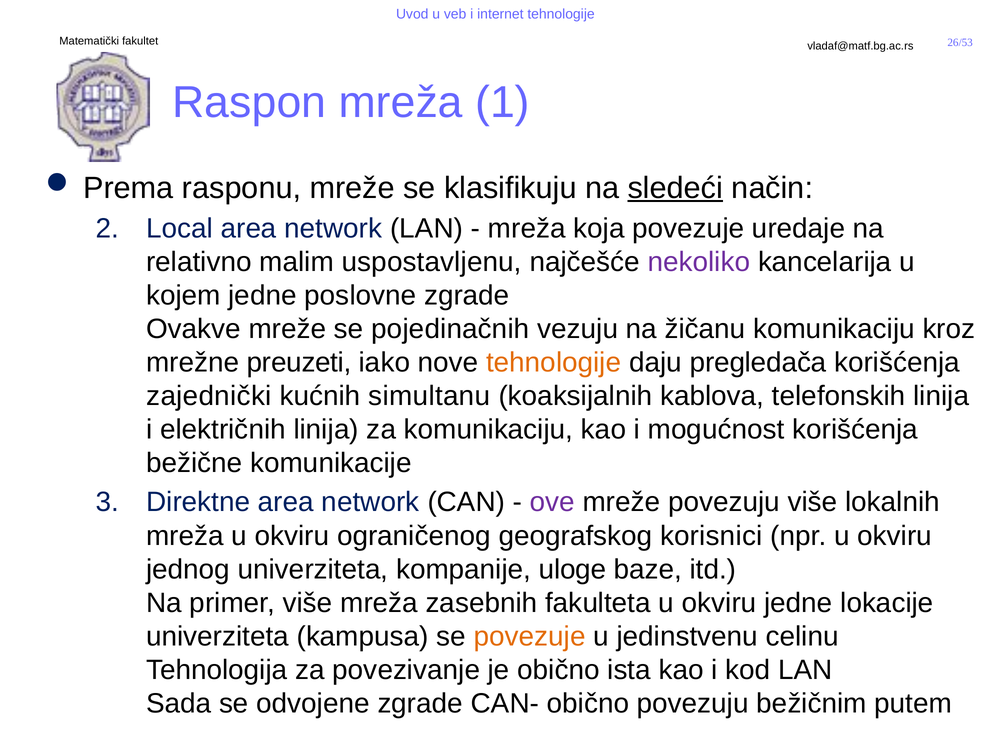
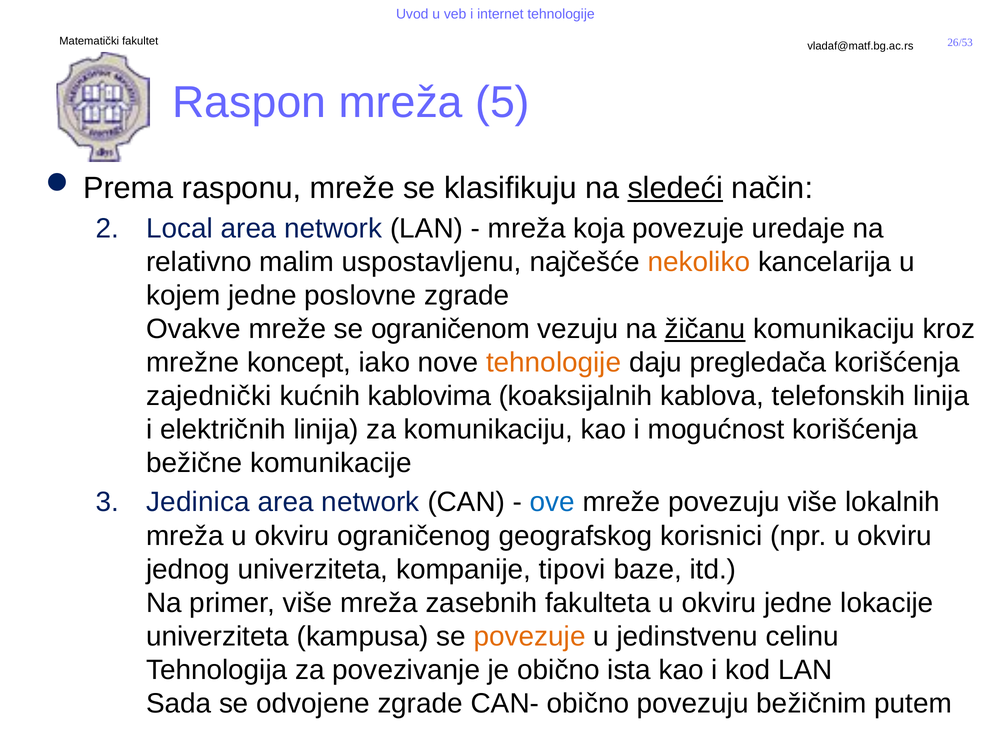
1: 1 -> 5 (503, 103)
nekoliko colour: purple -> orange (699, 262)
pojedinačnih: pojedinačnih -> ograničenom (451, 329)
žičanu underline: none -> present (705, 329)
preuzeti: preuzeti -> koncept (299, 362)
simultanu: simultanu -> kablovima (430, 396)
Direktne: Direktne -> Jedinica (198, 502)
ove colour: purple -> blue (552, 502)
uloge: uloge -> tipovi (572, 569)
